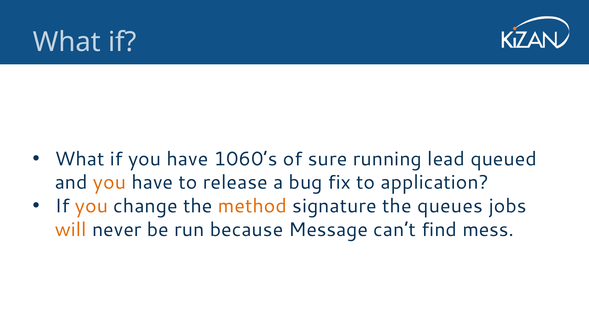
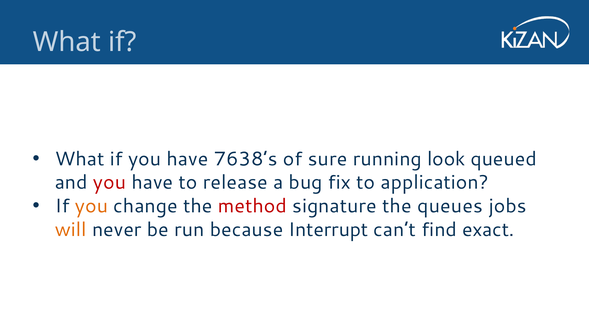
1060’s: 1060’s -> 7638’s (246, 159)
lead: lead -> look (446, 159)
you colour: orange -> red (109, 183)
method colour: orange -> red (252, 206)
Message: Message -> Interrupt (328, 230)
mess: mess -> exact (488, 230)
